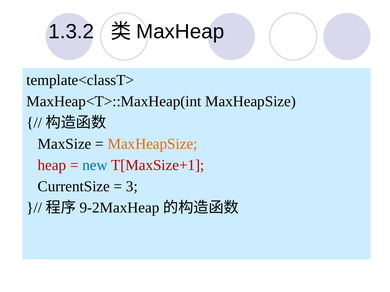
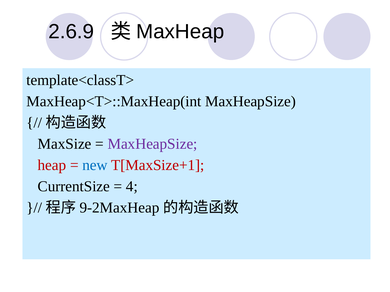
1.3.2: 1.3.2 -> 2.6.9 (71, 32)
MaxHeapSize colour: orange -> purple (153, 144)
3: 3 -> 4 (132, 187)
